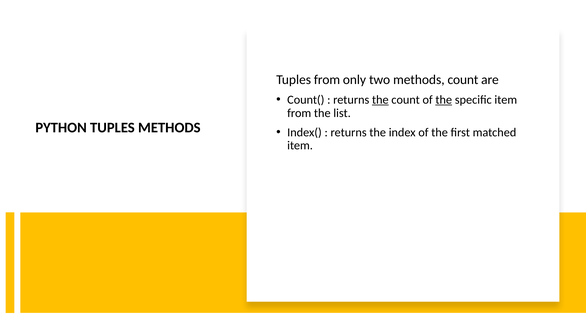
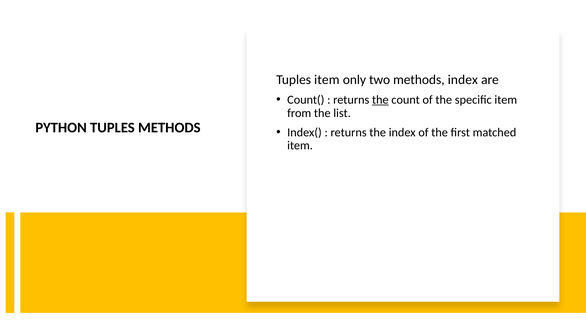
Tuples from: from -> item (327, 80)
methods count: count -> index (463, 80)
the underline: present -> none (444, 100)
